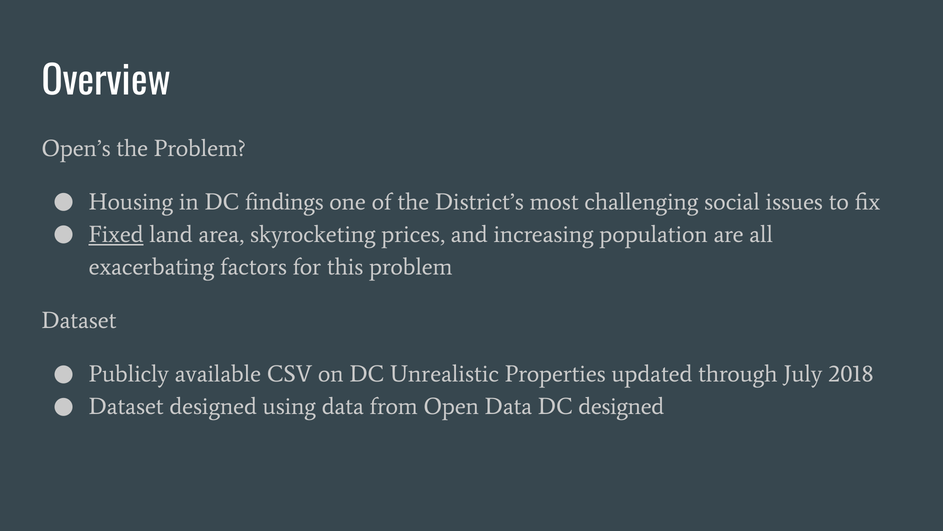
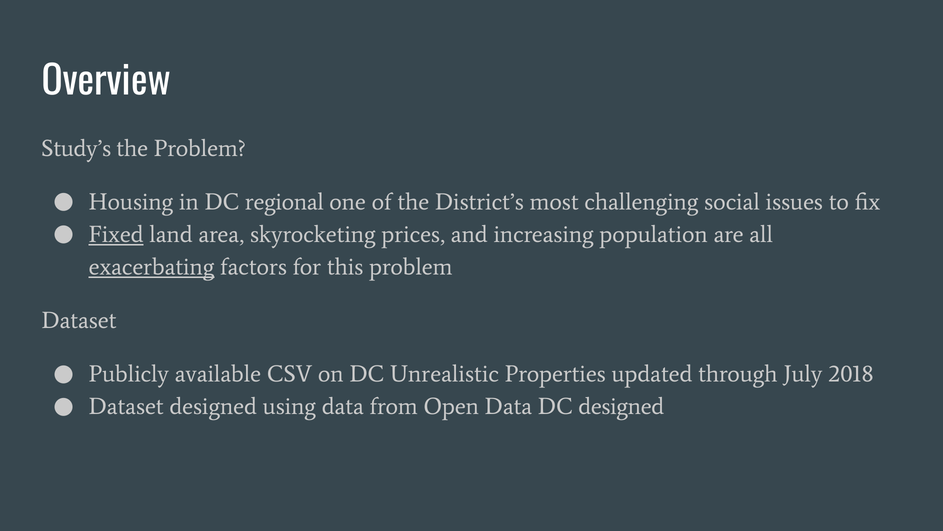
Open’s: Open’s -> Study’s (76, 148)
findings: findings -> regional (284, 202)
exacerbating underline: none -> present (152, 267)
